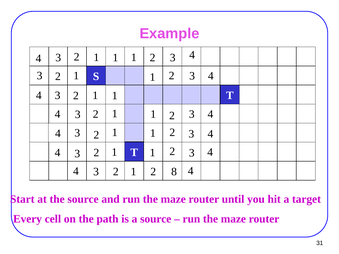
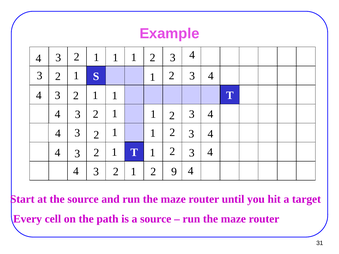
8: 8 -> 9 (174, 172)
